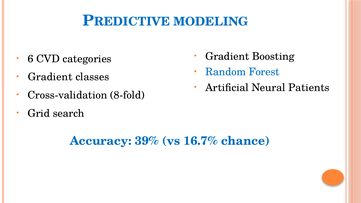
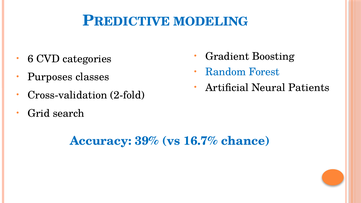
Gradient: Gradient -> Purposes (50, 77)
8-fold: 8-fold -> 2-fold (127, 95)
